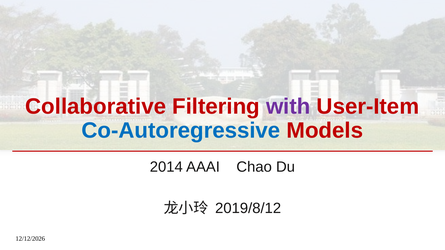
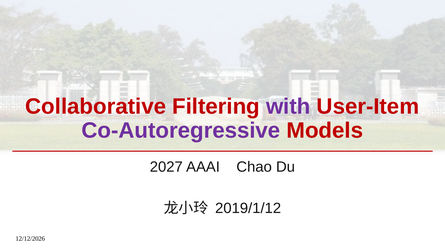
Co-Autoregressive colour: blue -> purple (181, 131)
2014: 2014 -> 2027 (166, 167)
2019/8/12: 2019/8/12 -> 2019/1/12 (248, 209)
